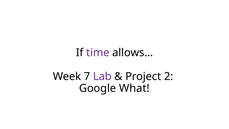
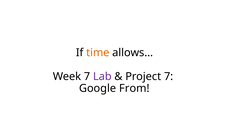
time colour: purple -> orange (98, 53)
Project 2: 2 -> 7 (169, 76)
What: What -> From (134, 88)
